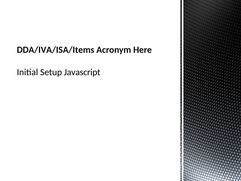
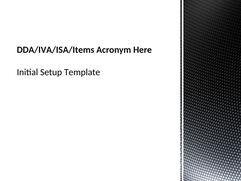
Javascript: Javascript -> Template (82, 72)
